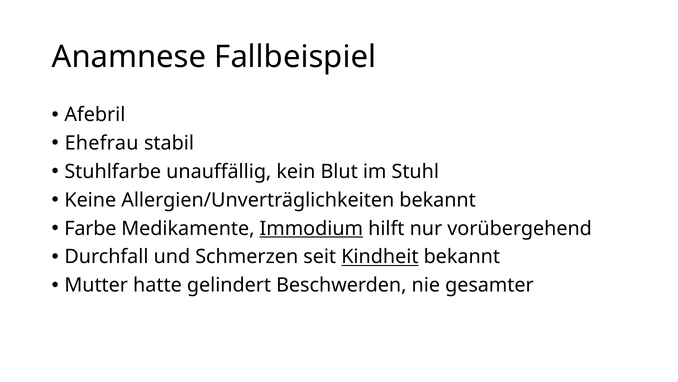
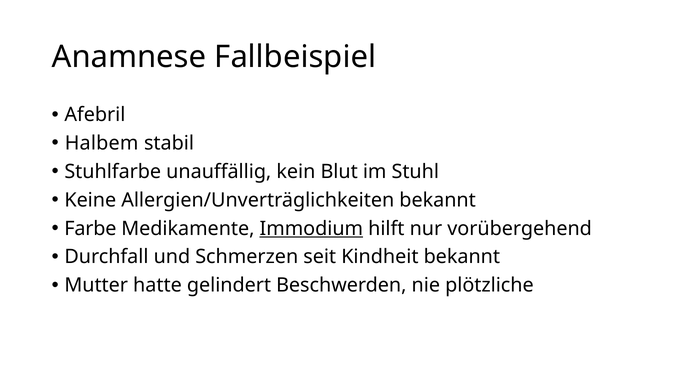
Ehefrau: Ehefrau -> Halbem (102, 143)
Kindheit underline: present -> none (380, 257)
gesamter: gesamter -> plötzliche (489, 285)
